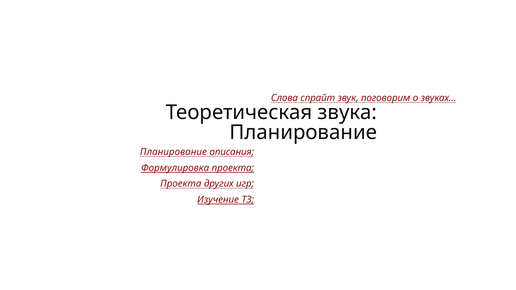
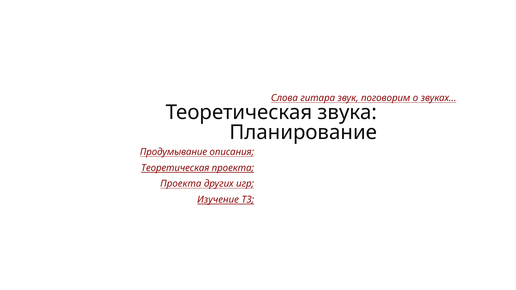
спрайт: спрайт -> гитара (318, 98)
Планирование: Планирование -> Продумывание (174, 152)
Формулировка: Формулировка -> Теоретическая (175, 168)
